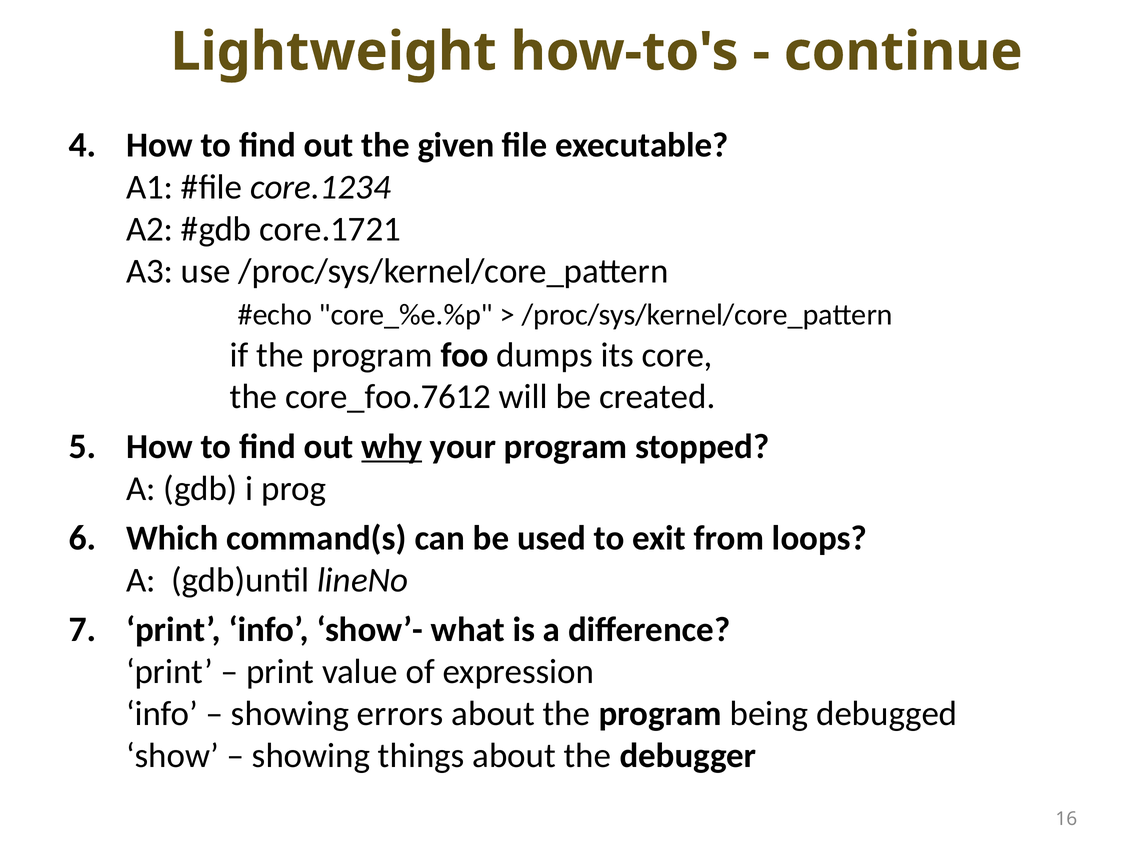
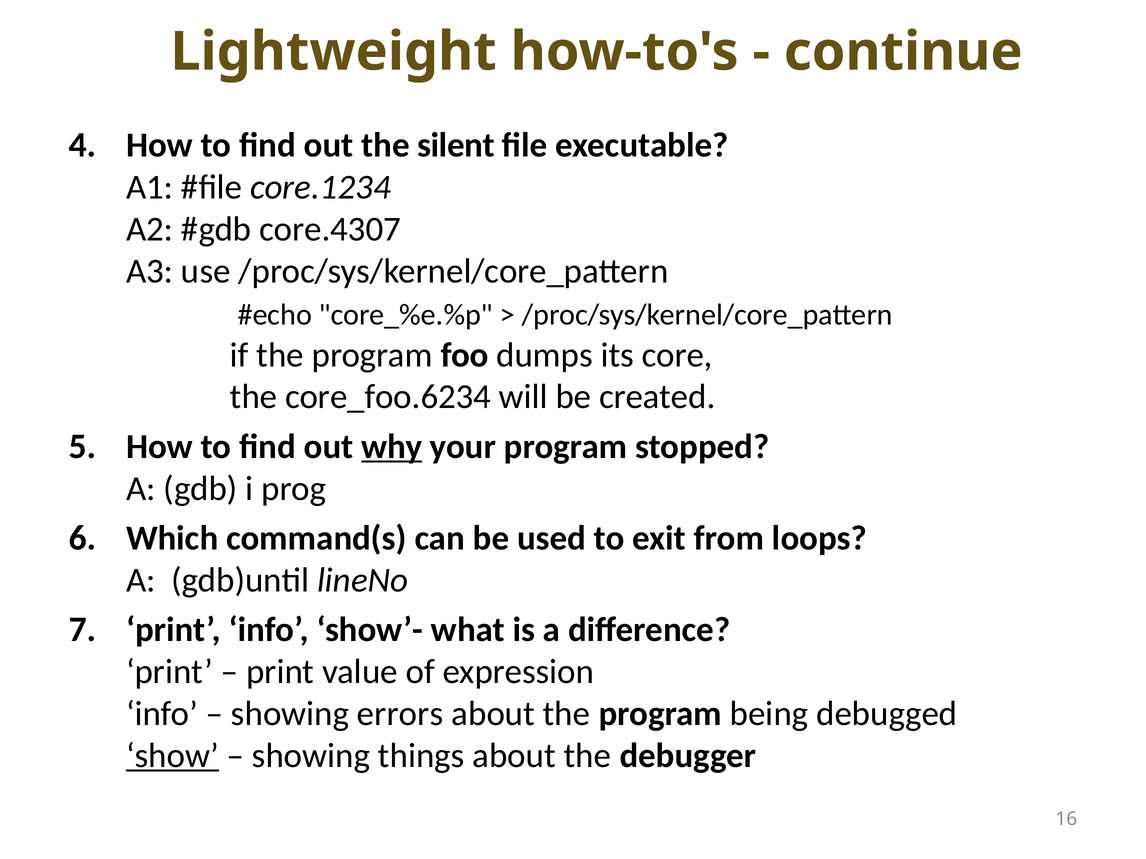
given: given -> silent (456, 145)
core.1721: core.1721 -> core.4307 (330, 229)
core_foo.7612: core_foo.7612 -> core_foo.6234 (388, 397)
show underline: none -> present (172, 756)
